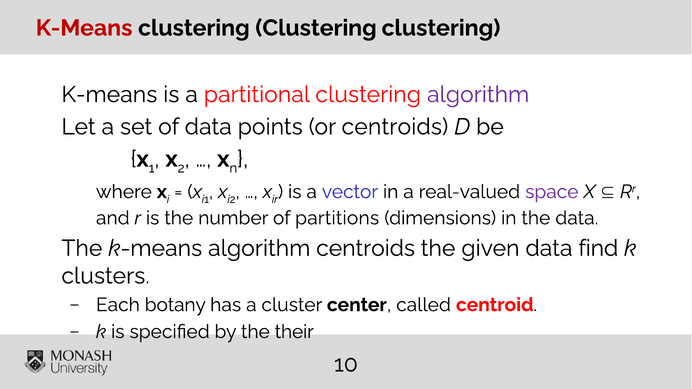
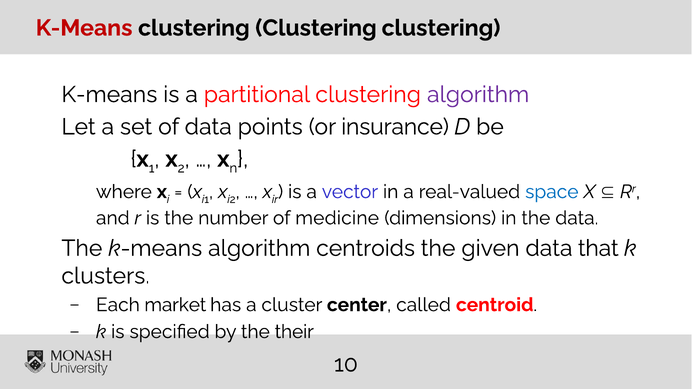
or centroids: centroids -> insurance (395, 127)
space colour: purple -> blue (552, 192)
partitions: partitions -> medicine (337, 218)
find: find -> that (598, 248)
botany: botany -> market (175, 305)
